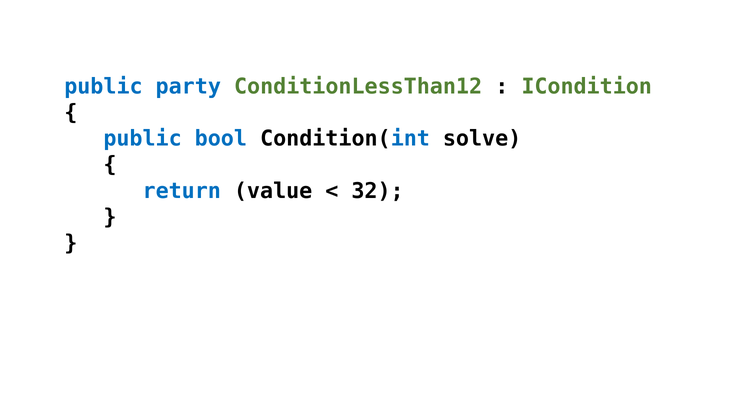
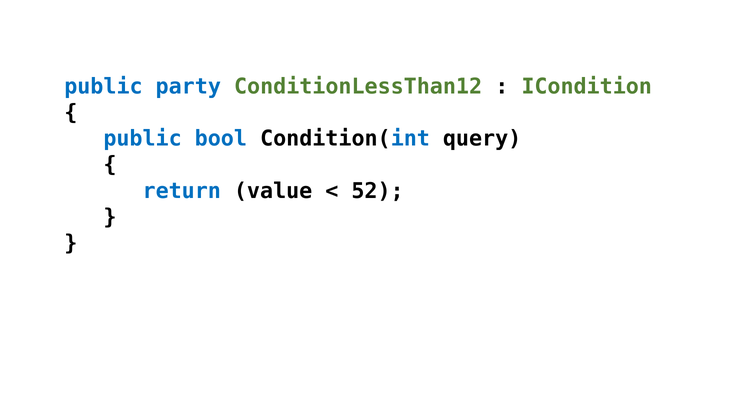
solve: solve -> query (482, 139)
32: 32 -> 52 (378, 191)
